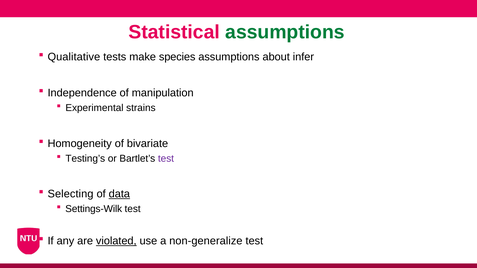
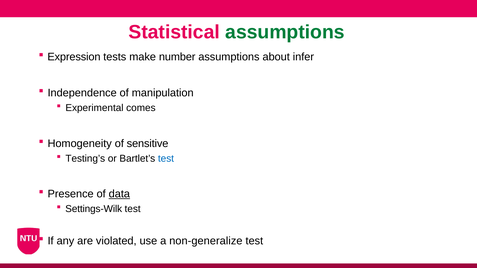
Qualitative: Qualitative -> Expression (74, 57)
species: species -> number (177, 57)
strains: strains -> comes (141, 108)
bivariate: bivariate -> sensitive (148, 144)
test colour: purple -> blue (166, 159)
Selecting: Selecting -> Presence (71, 194)
violated underline: present -> none (116, 241)
